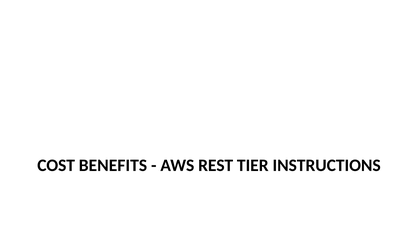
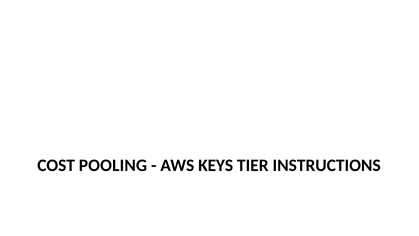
BENEFITS: BENEFITS -> POOLING (113, 165)
REST: REST -> KEYS (216, 165)
